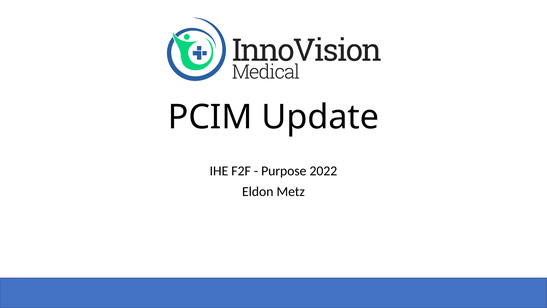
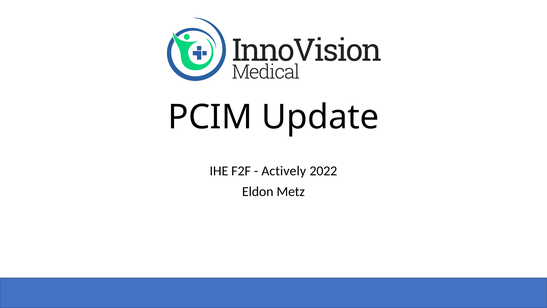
Purpose: Purpose -> Actively (284, 171)
